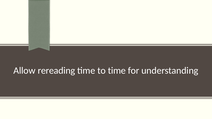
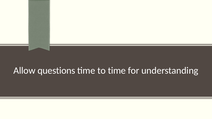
rereading: rereading -> questions (56, 71)
